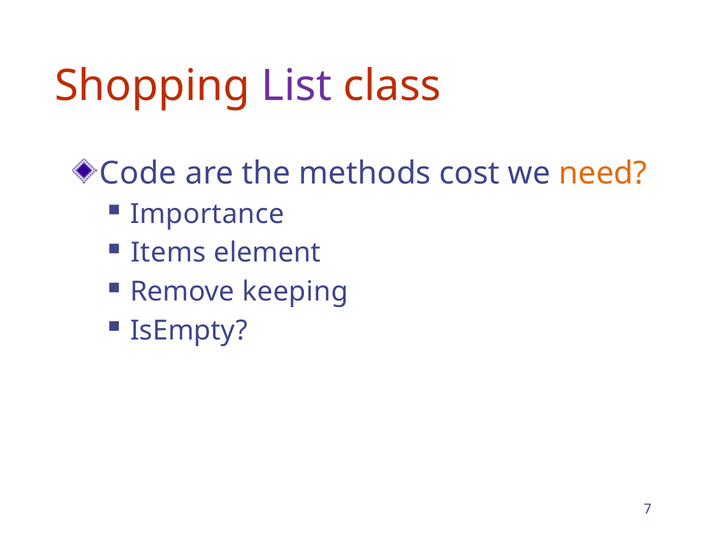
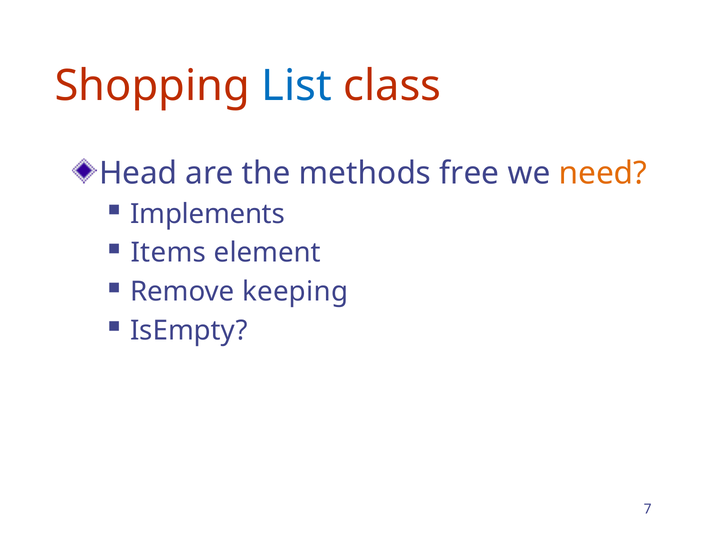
List colour: purple -> blue (297, 86)
Code: Code -> Head (138, 173)
cost: cost -> free (469, 173)
Importance: Importance -> Implements (208, 214)
